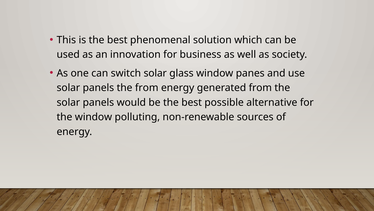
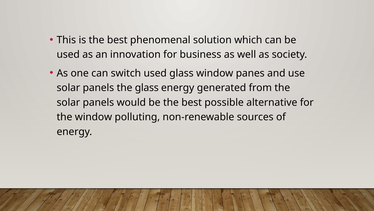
switch solar: solar -> used (155, 73)
the from: from -> glass (147, 88)
